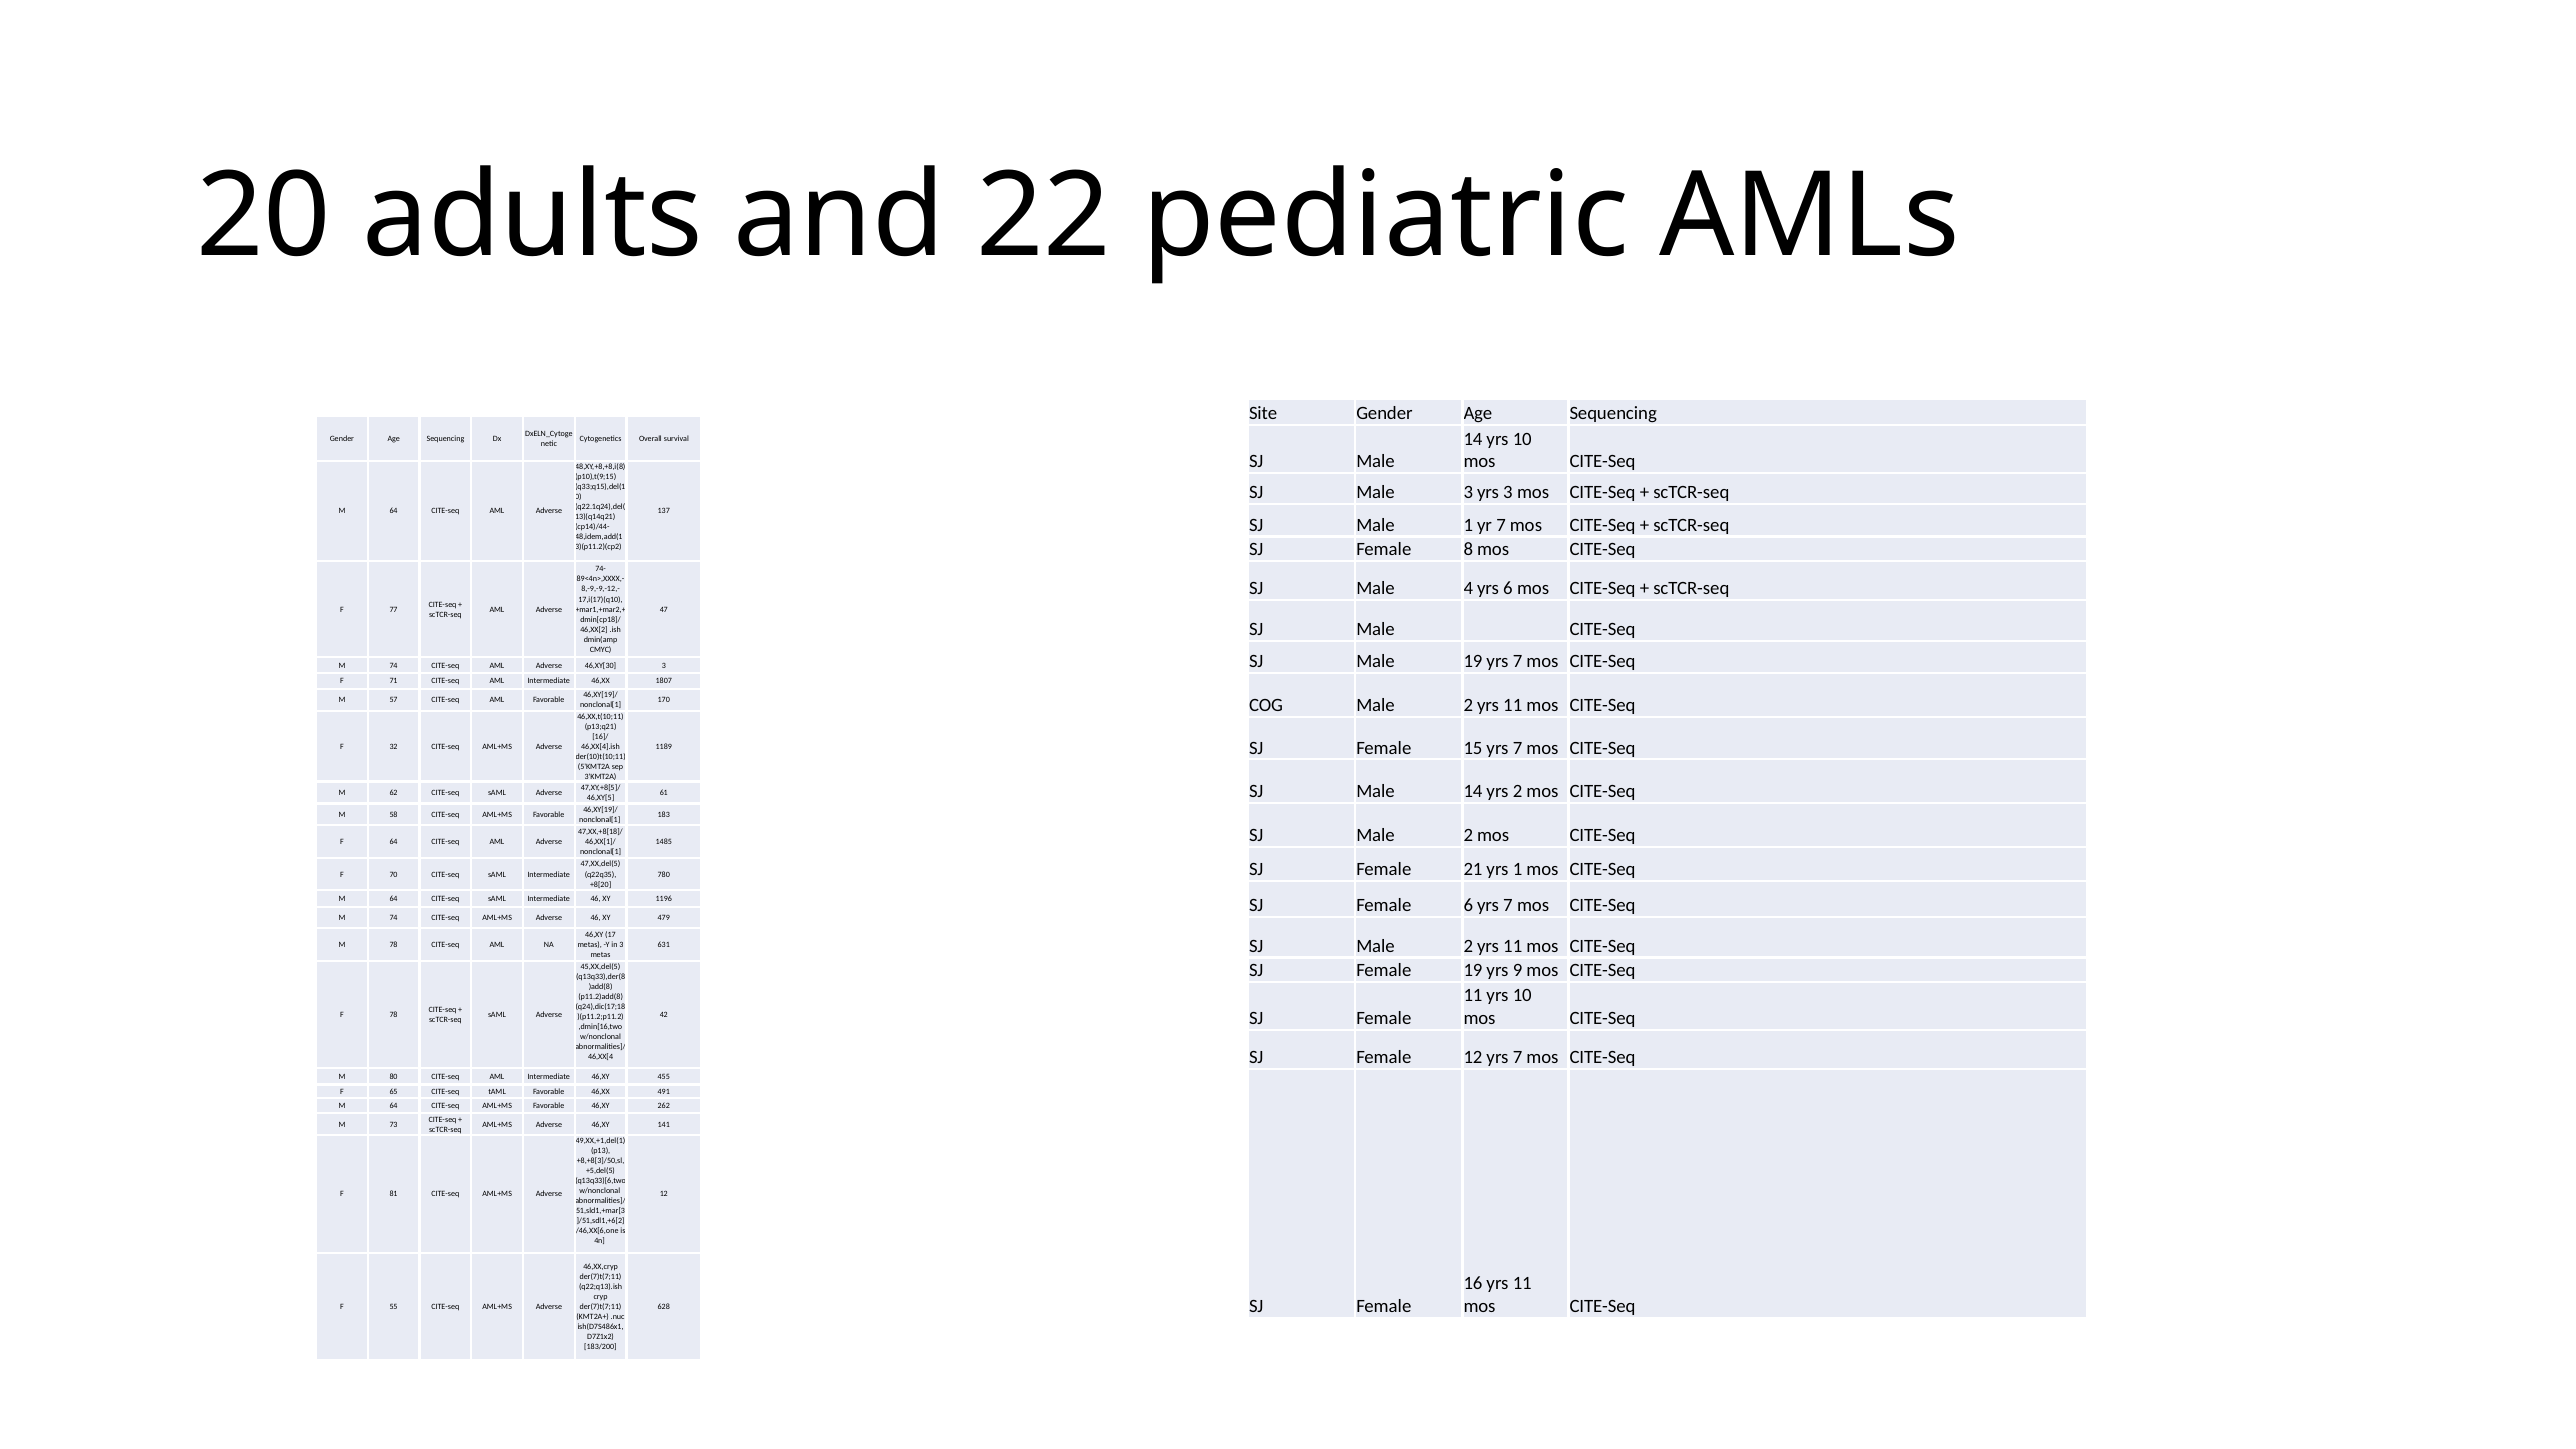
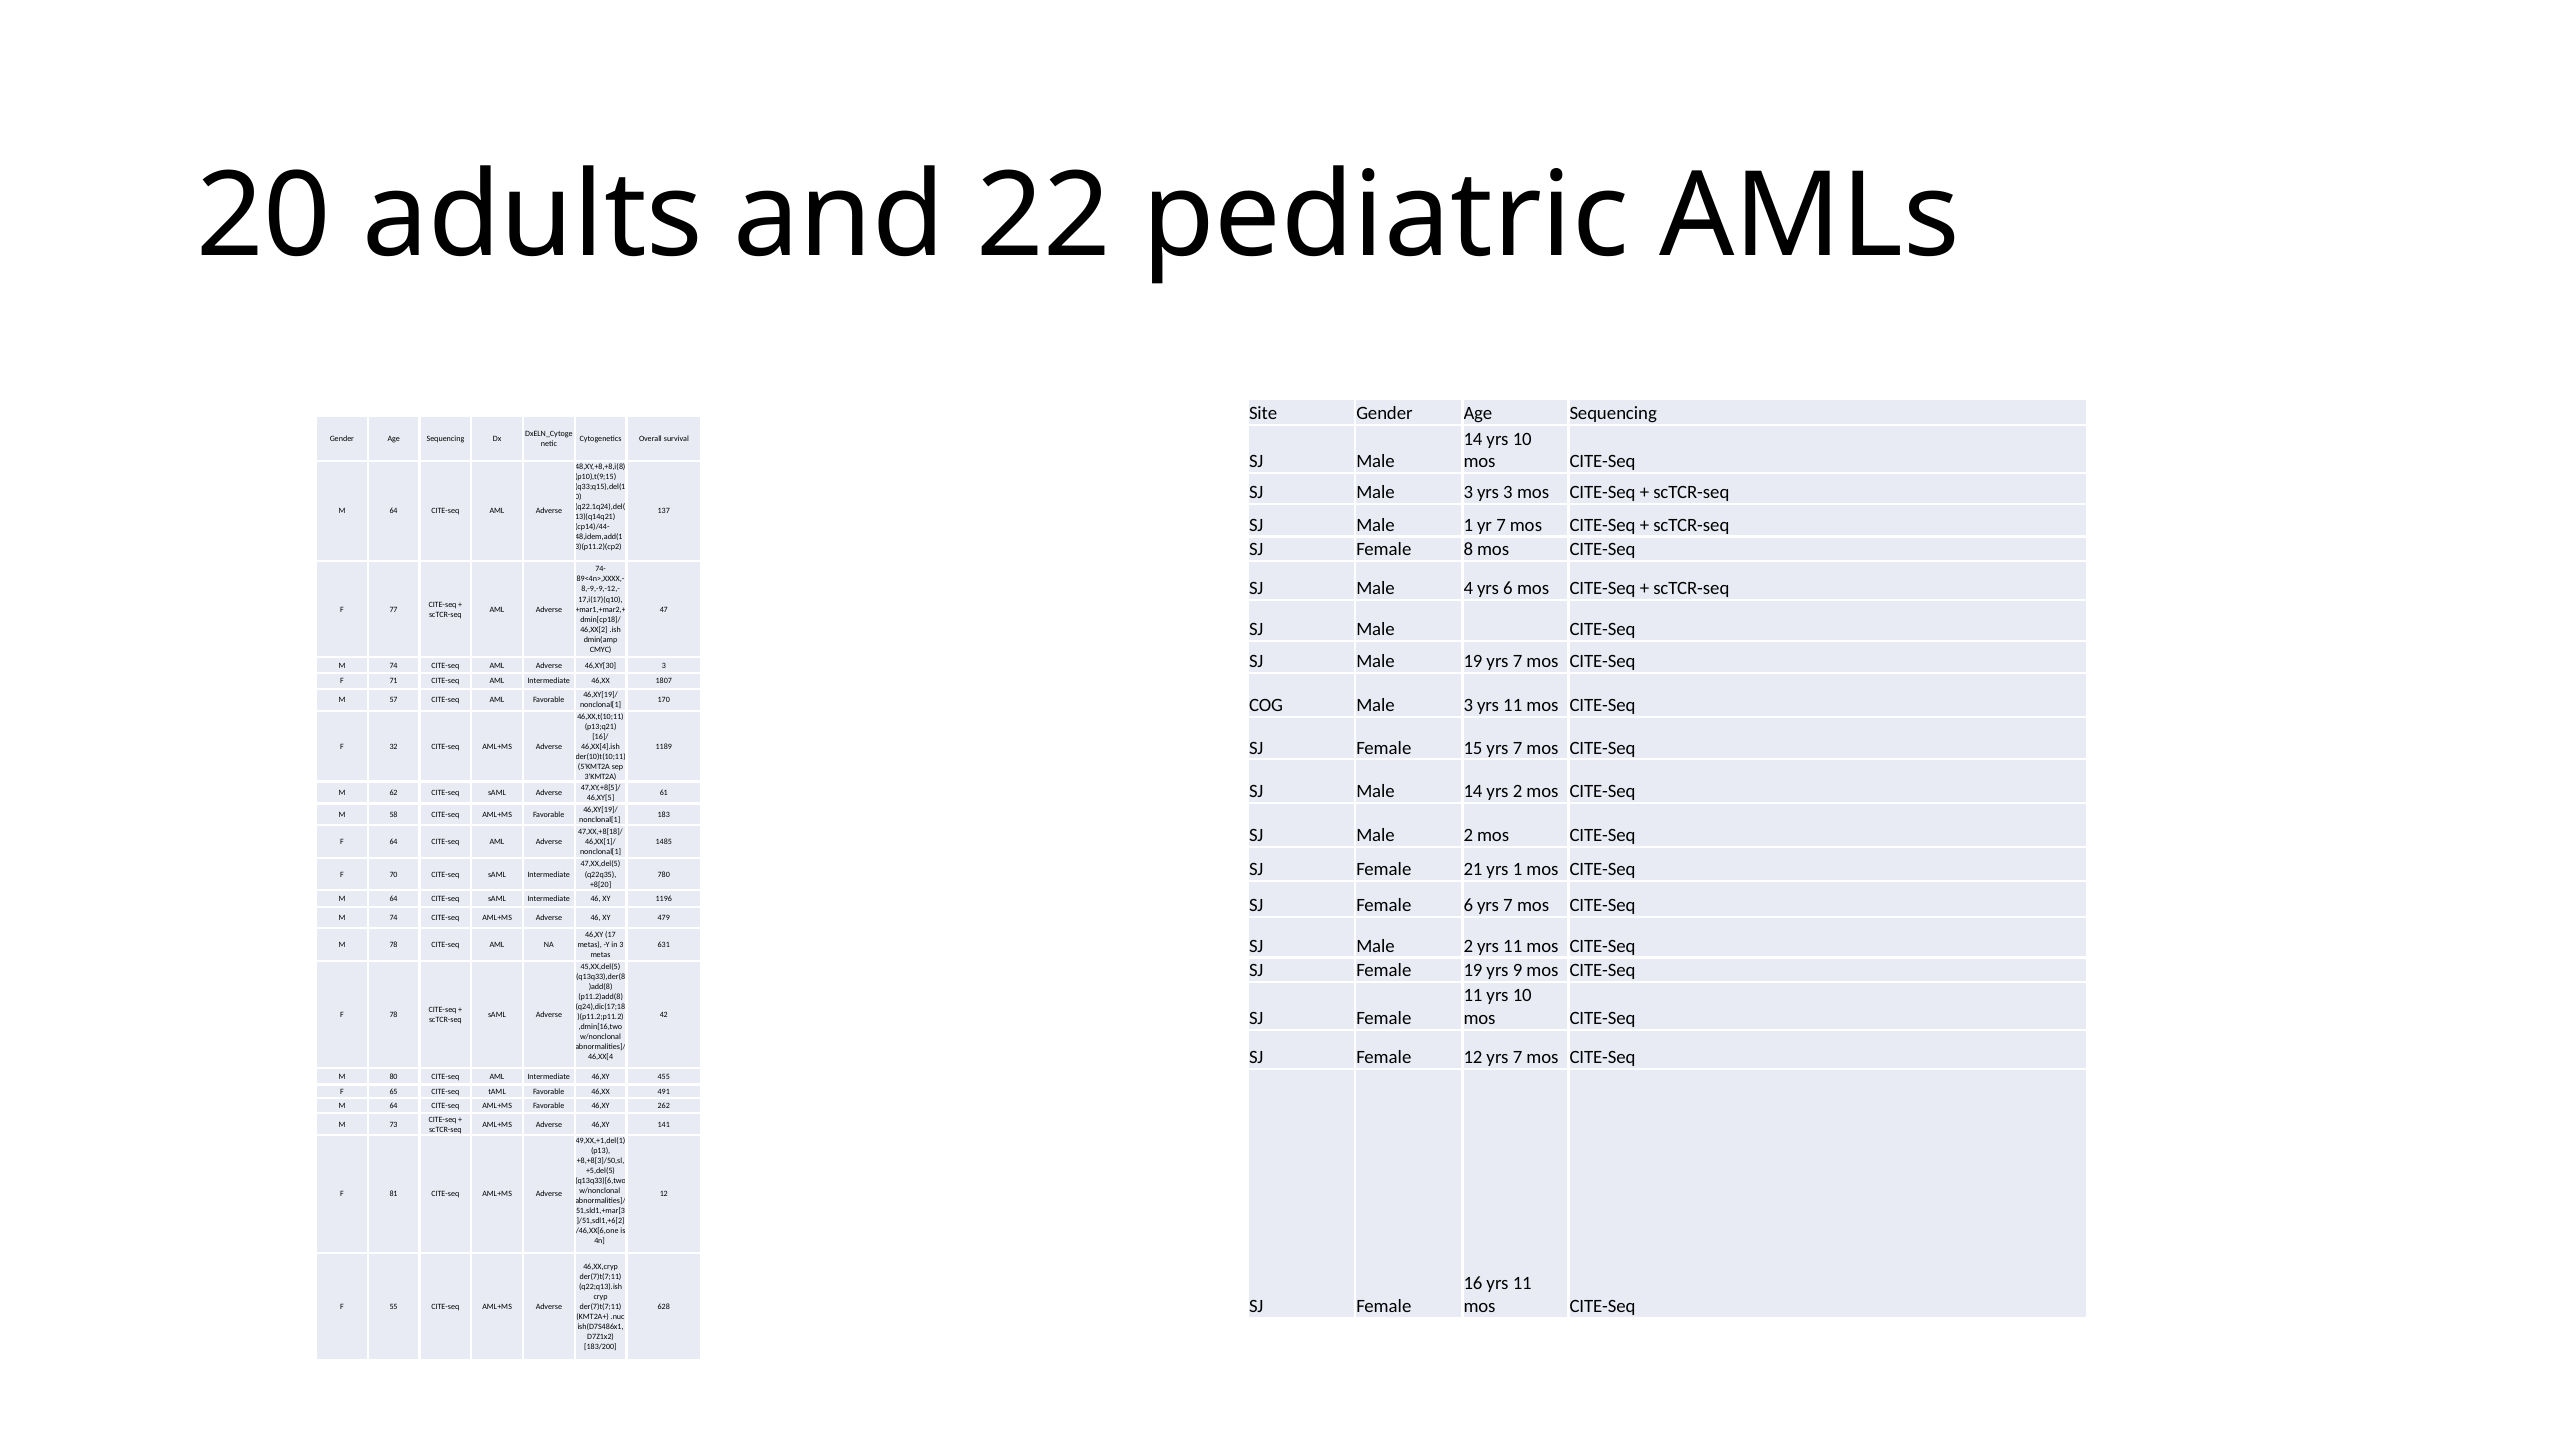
COG Male 2: 2 -> 3 (1468, 706)
